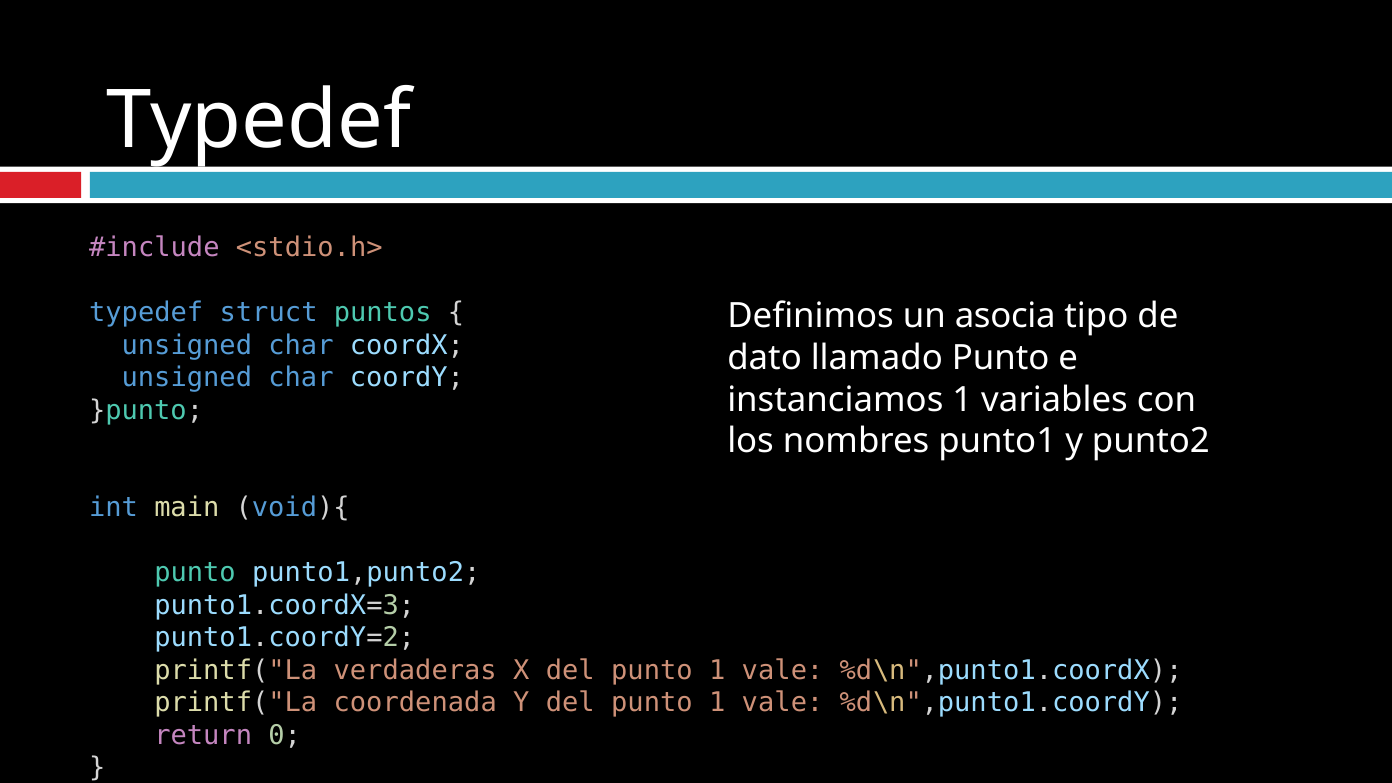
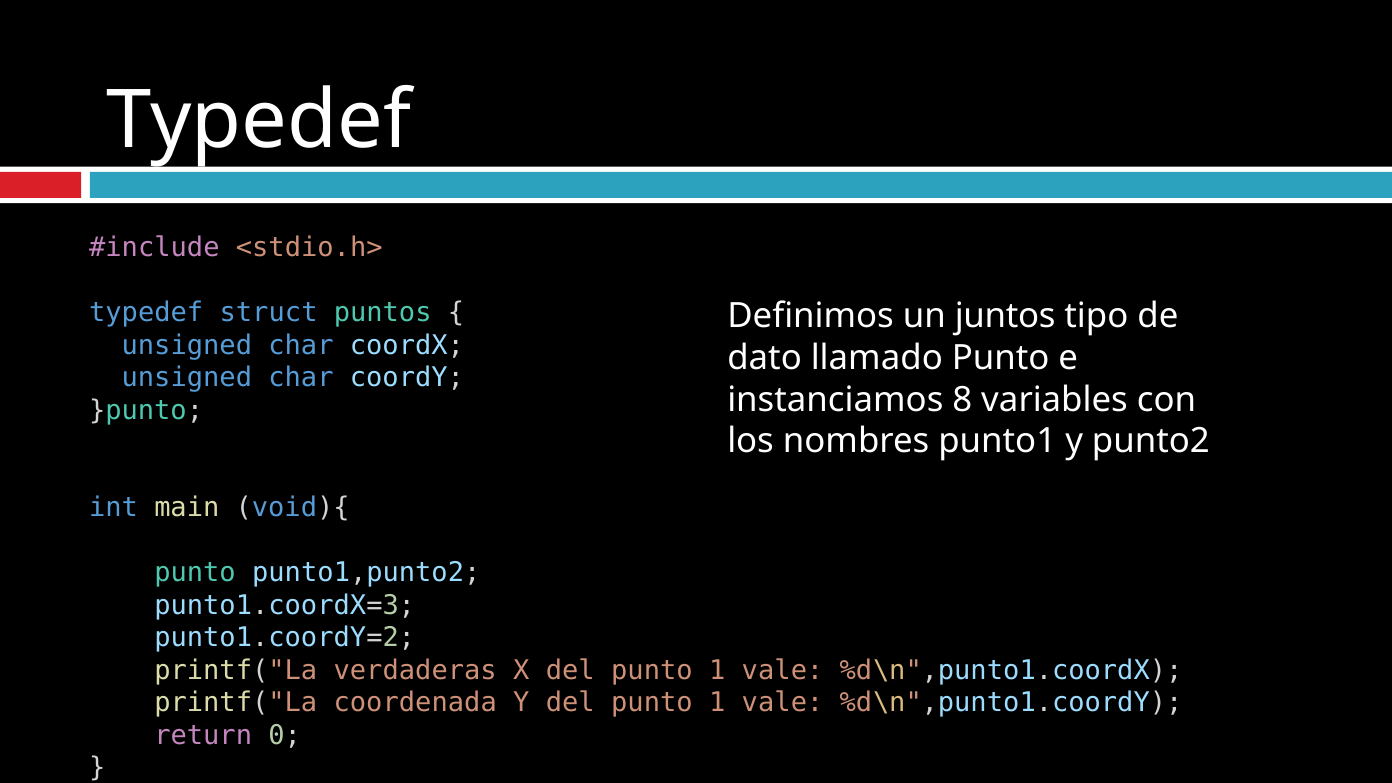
asocia: asocia -> juntos (1005, 316)
instanciamos 1: 1 -> 8 (962, 400)
